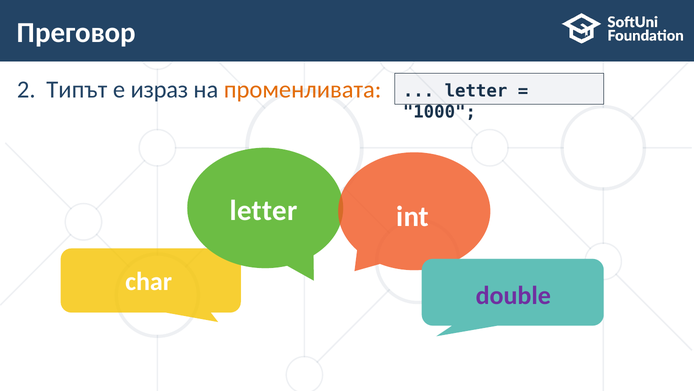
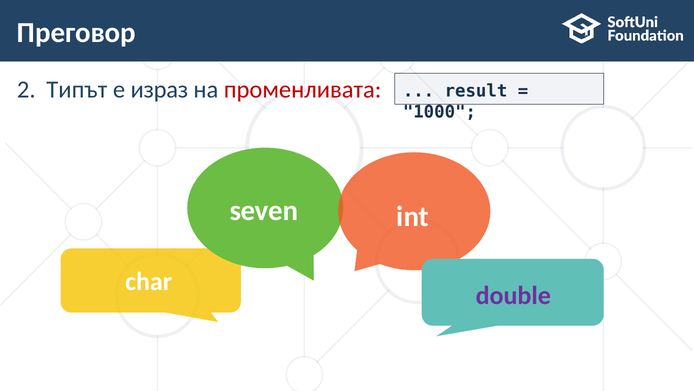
променливата colour: orange -> red (303, 89)
letter: letter -> result (476, 91)
letter: letter -> seven (264, 210)
